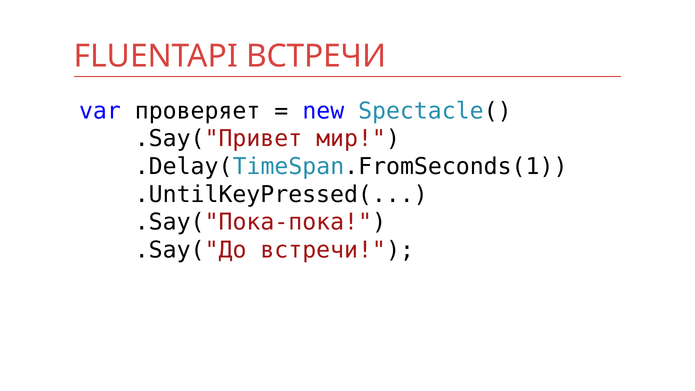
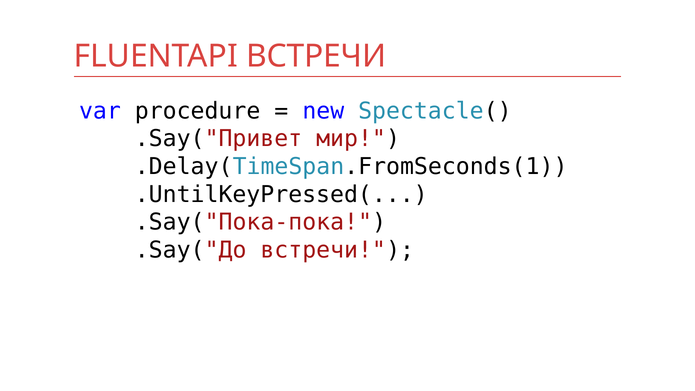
проверяет: проверяет -> procedure (198, 111)
